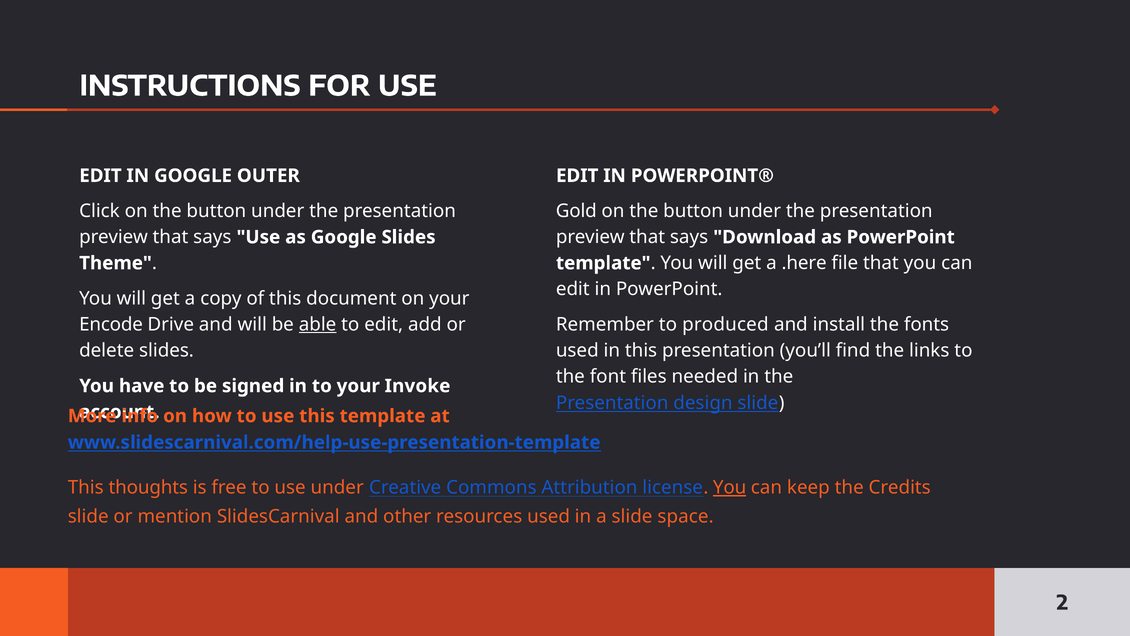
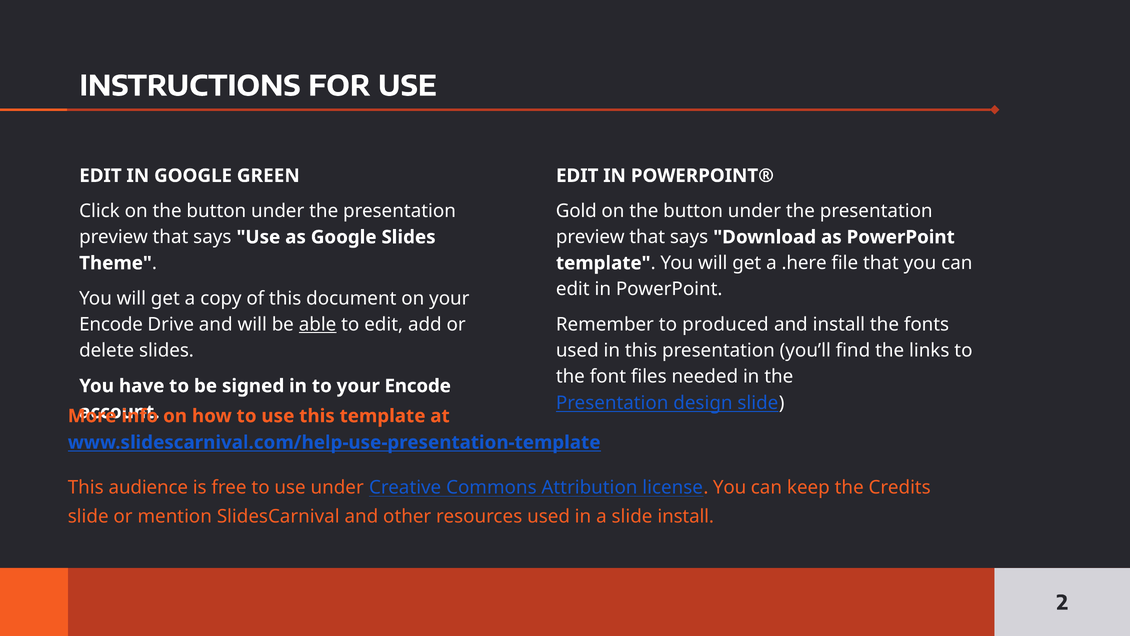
OUTER: OUTER -> GREEN (268, 176)
to your Invoke: Invoke -> Encode (418, 386)
thoughts: thoughts -> audience (148, 487)
You underline: present -> none (730, 487)
slide space: space -> install (686, 516)
